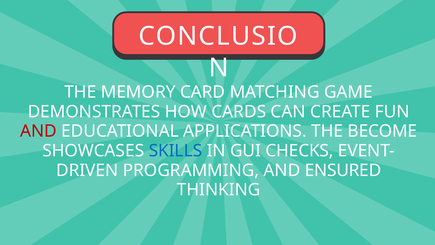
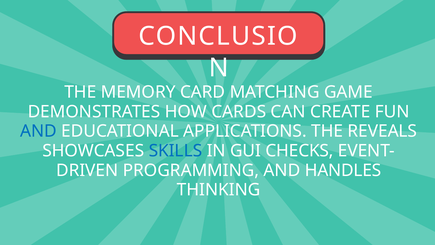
AND colour: red -> blue (38, 131)
BECOME: BECOME -> REVEALS (382, 131)
ENSURED: ENSURED -> HANDLES (343, 170)
